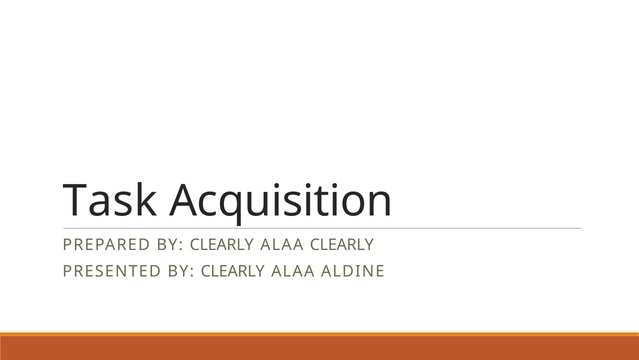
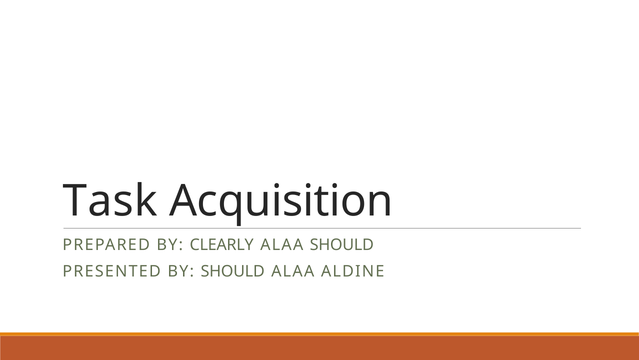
ALAA CLEARLY: CLEARLY -> SHOULD (342, 244)
PRESENTED BY CLEARLY: CLEARLY -> SHOULD (233, 271)
